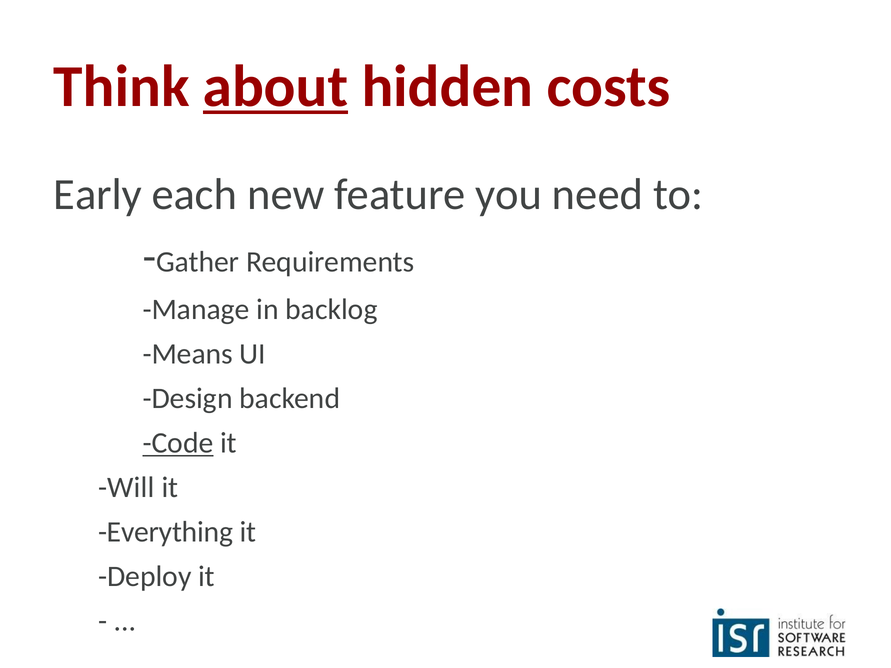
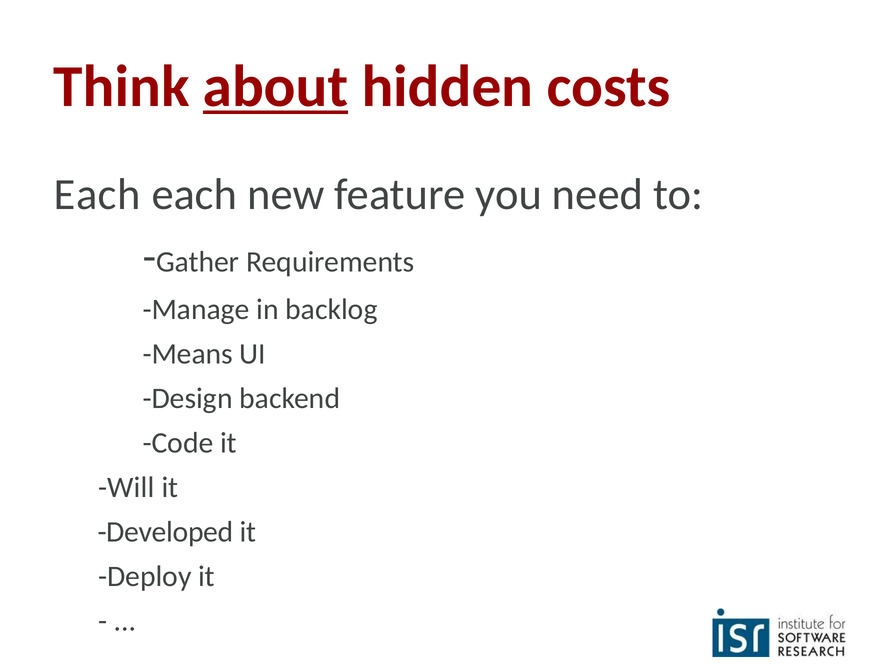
Early: Early -> Each (97, 195)
Code underline: present -> none (178, 443)
Everything: Everything -> Developed (166, 532)
